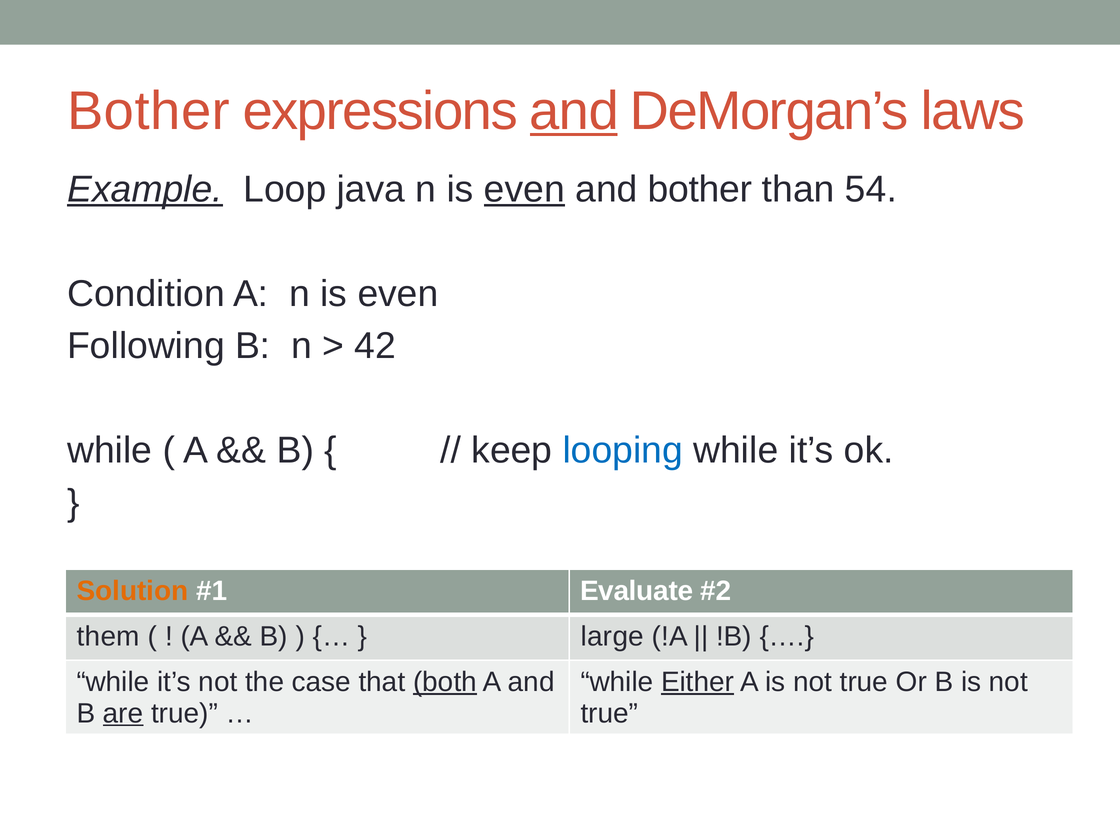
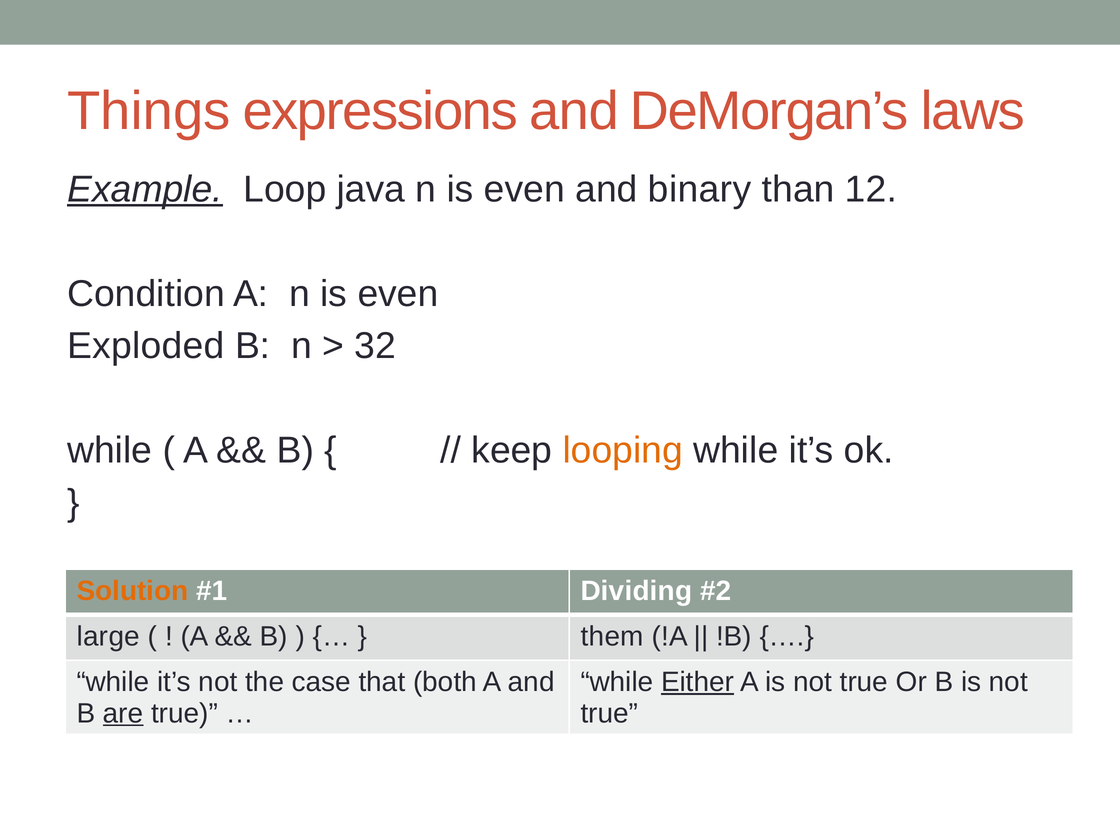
Bother: Bother -> Things (149, 111)
and underline: present -> none (574, 111)
even underline: present -> none (524, 189)
and bother: bother -> binary (700, 189)
54: 54 -> 12 (871, 189)
Following: Following -> Exploded (146, 346)
42: 42 -> 32 (375, 346)
looping colour: blue -> orange (623, 451)
Evaluate: Evaluate -> Dividing (636, 591)
them: them -> large (108, 637)
large: large -> them (612, 637)
both underline: present -> none (445, 682)
